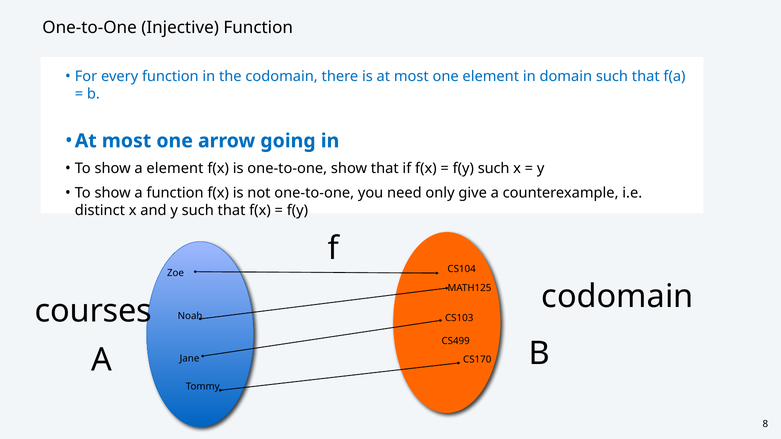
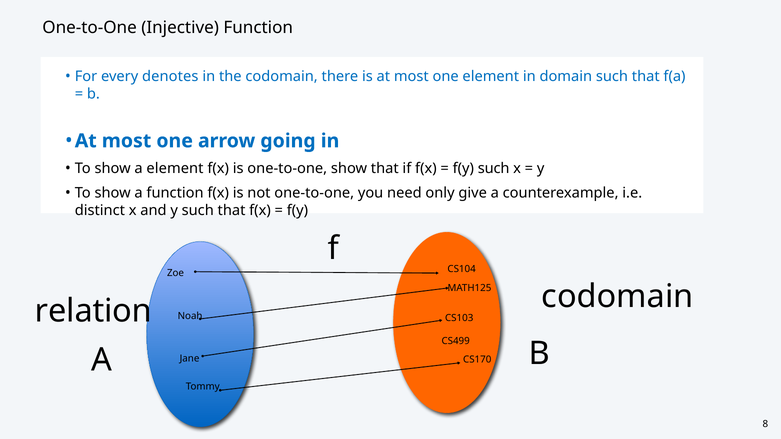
every function: function -> denotes (170, 76)
courses: courses -> relation (93, 311)
